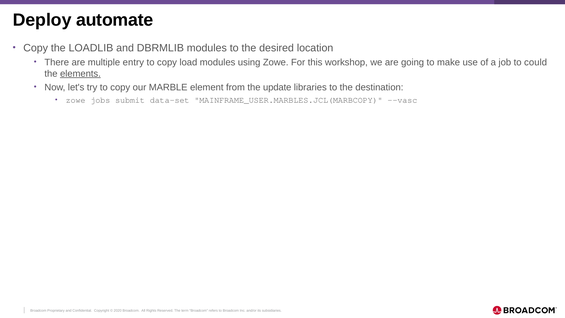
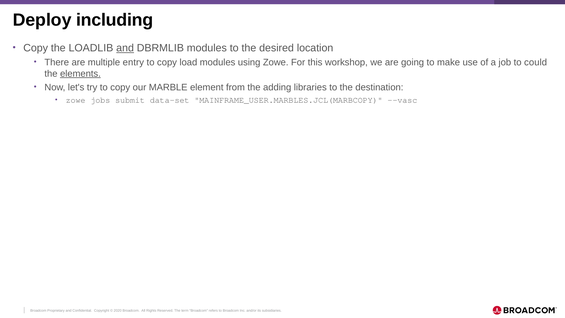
automate: automate -> including (115, 20)
and underline: none -> present (125, 48)
update: update -> adding (277, 87)
